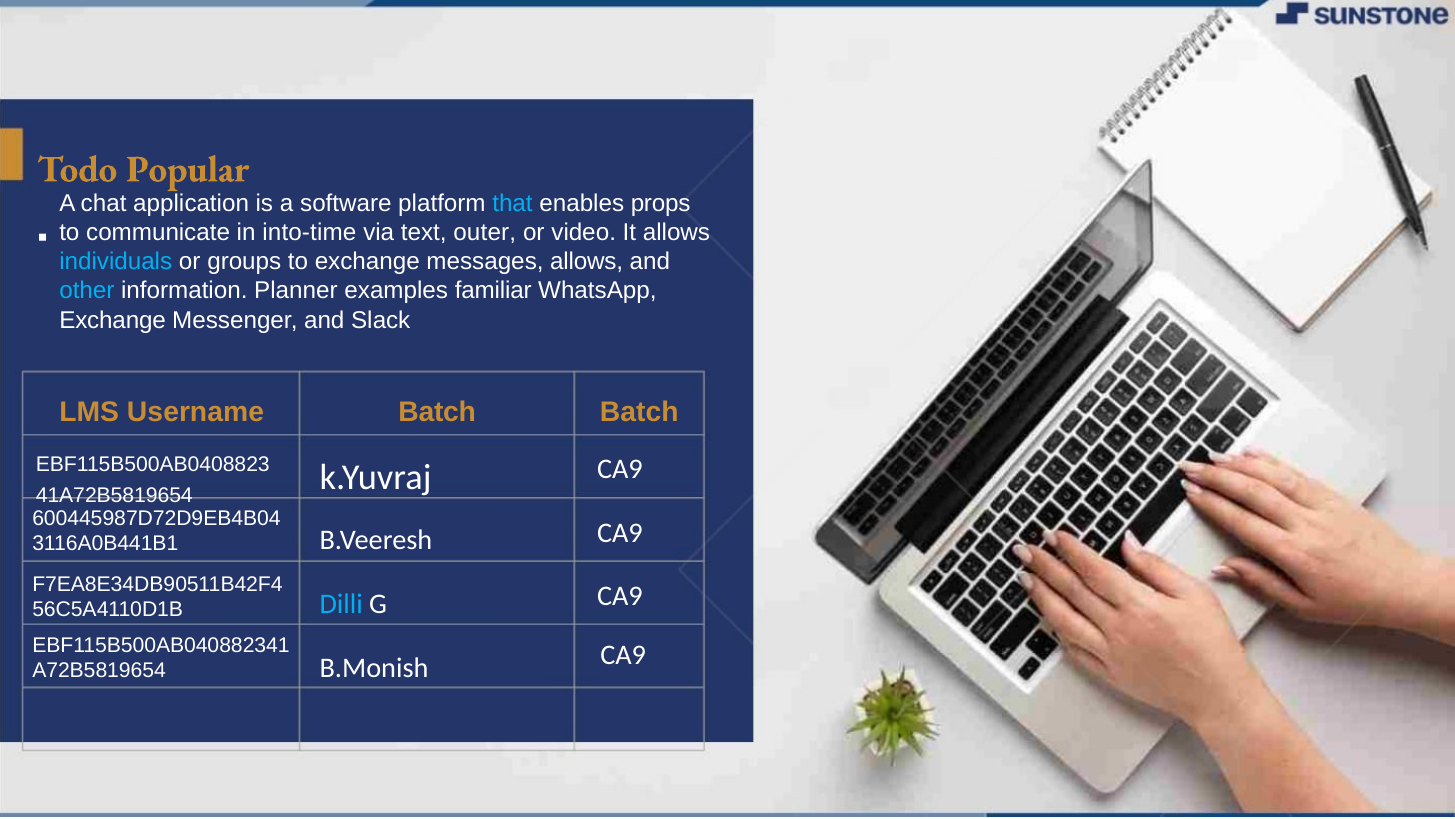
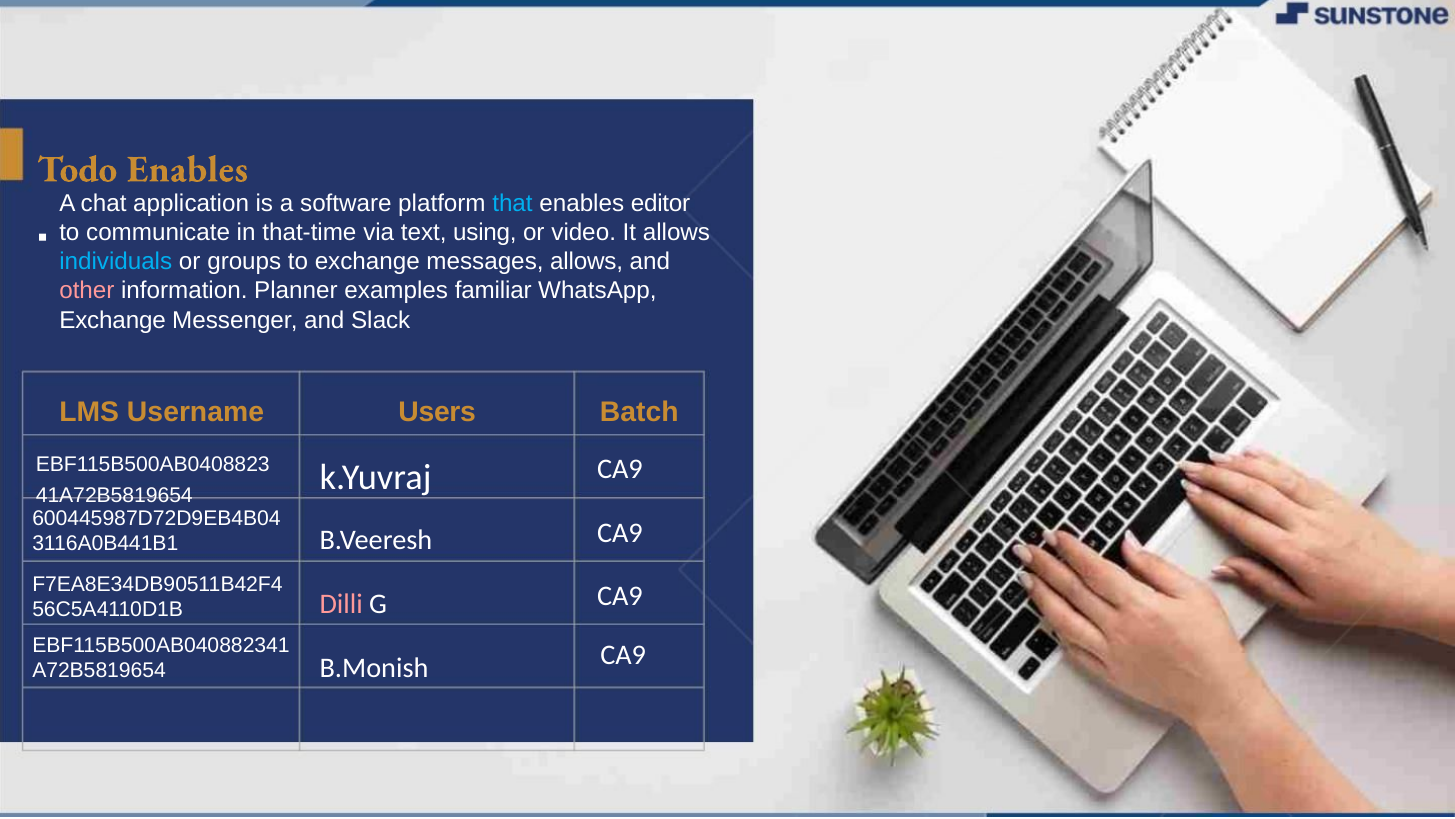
Todo Popular: Popular -> Enables (187, 169)
props: props -> editor (661, 203)
into-time: into-time -> that-time (309, 233)
outer: outer -> using (485, 233)
other colour: light blue -> pink (87, 291)
Username Batch: Batch -> Users (437, 412)
Dilli colour: light blue -> pink (341, 604)
